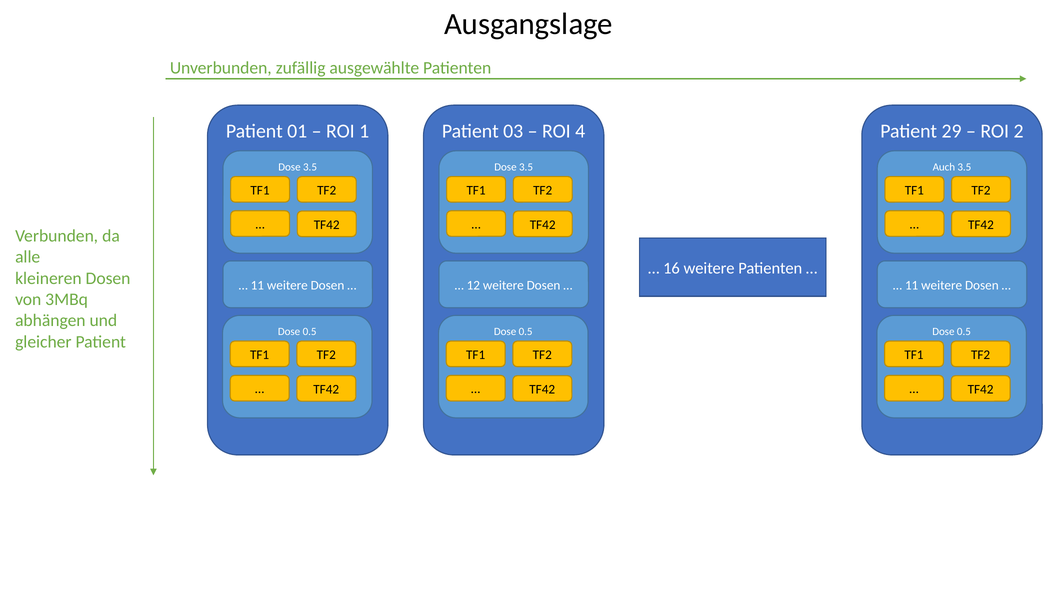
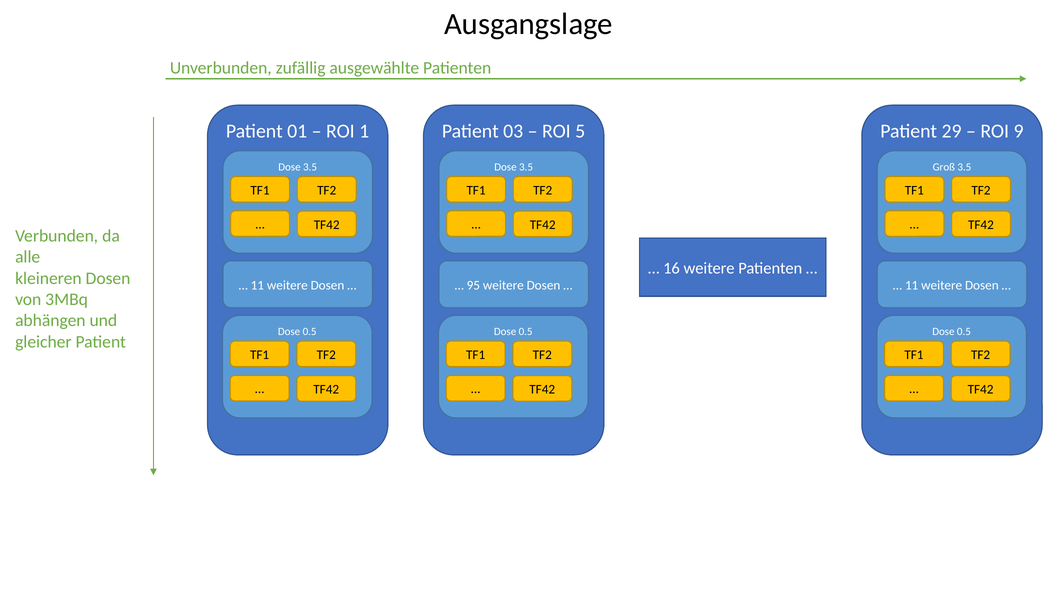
4: 4 -> 5 (580, 131)
2: 2 -> 9 (1019, 131)
Auch: Auch -> Groß (944, 167)
12: 12 -> 95 (473, 285)
